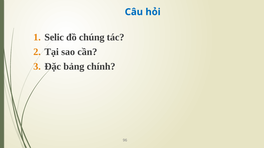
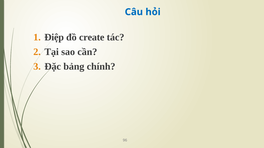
Selic: Selic -> Điệp (54, 37)
chúng: chúng -> create (92, 37)
